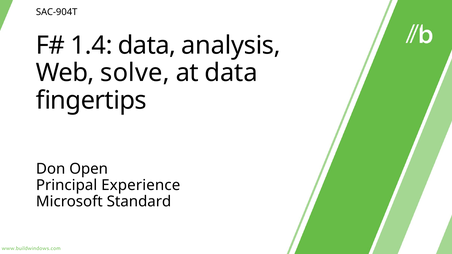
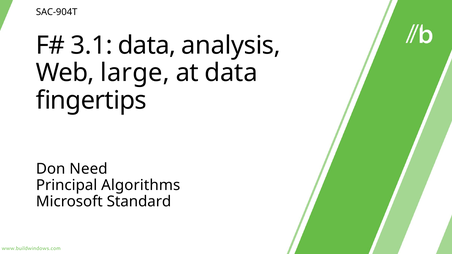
1.4: 1.4 -> 3.1 (92, 46)
solve: solve -> large (135, 73)
Open: Open -> Need (89, 169)
Experience: Experience -> Algorithms (141, 185)
